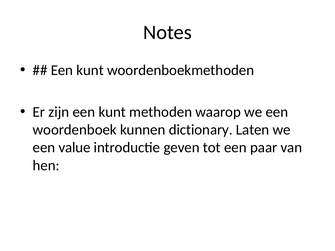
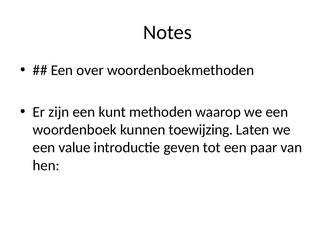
kunt: kunt -> over (90, 70)
dictionary: dictionary -> toewijzing (201, 130)
